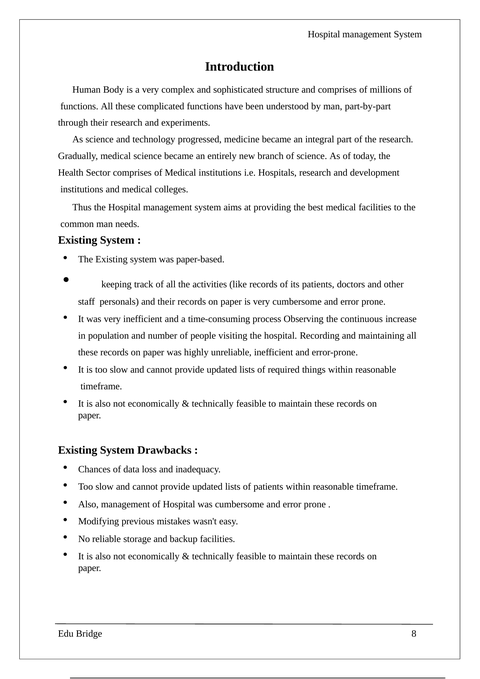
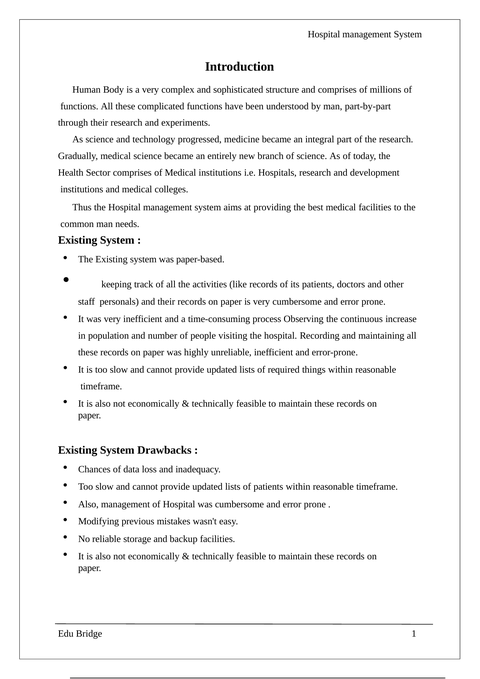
8: 8 -> 1 (414, 633)
